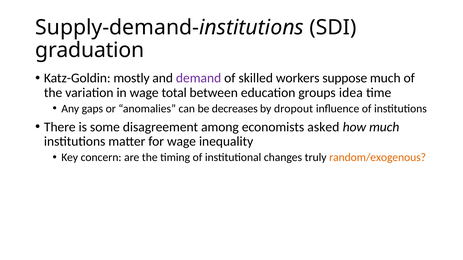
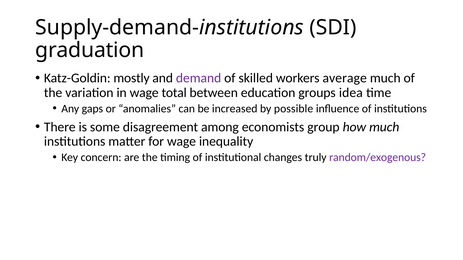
suppose: suppose -> average (345, 78)
decreases: decreases -> increased (235, 109)
dropout: dropout -> possible (294, 109)
asked: asked -> group (323, 127)
random/exogenous colour: orange -> purple (378, 158)
